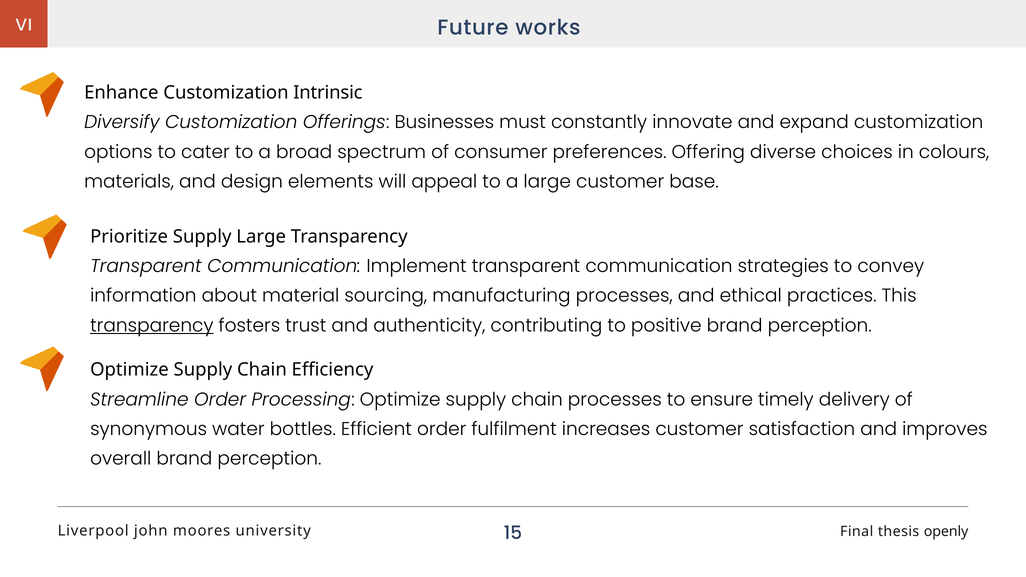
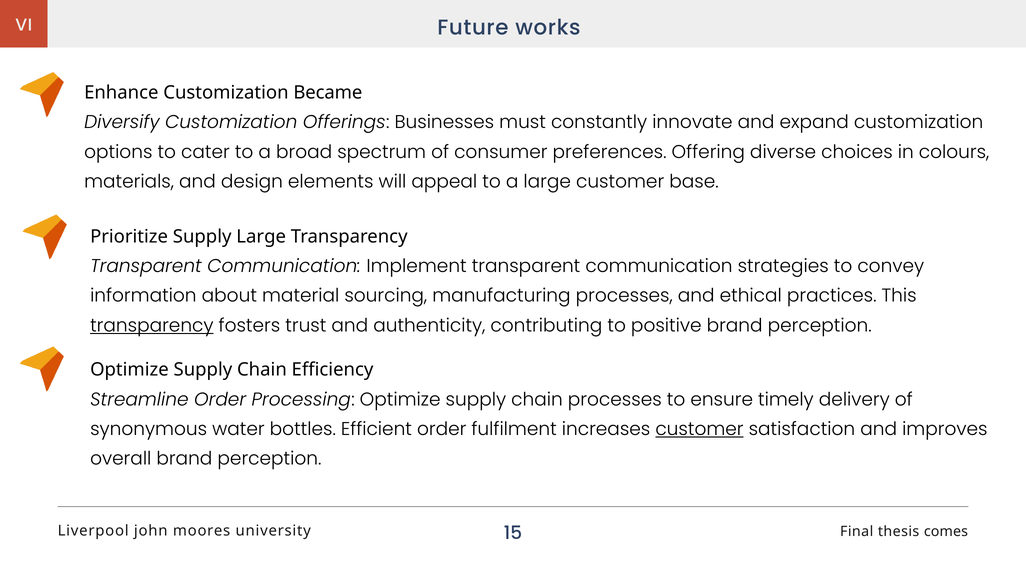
Intrinsic: Intrinsic -> Became (328, 93)
customer underline: none -> present (699, 429)
openly: openly -> comes (946, 532)
